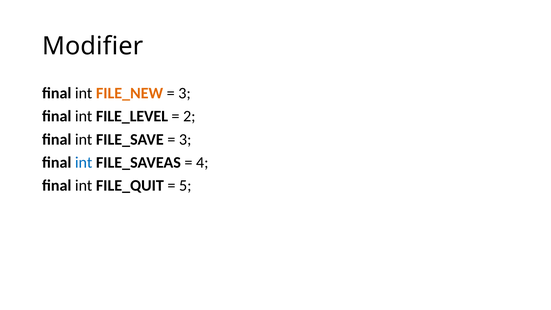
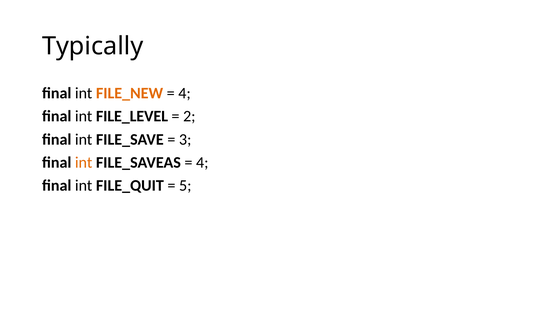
Modifier: Modifier -> Typically (93, 46)
3: 3 -> 4 (185, 93)
int colour: blue -> orange (84, 162)
